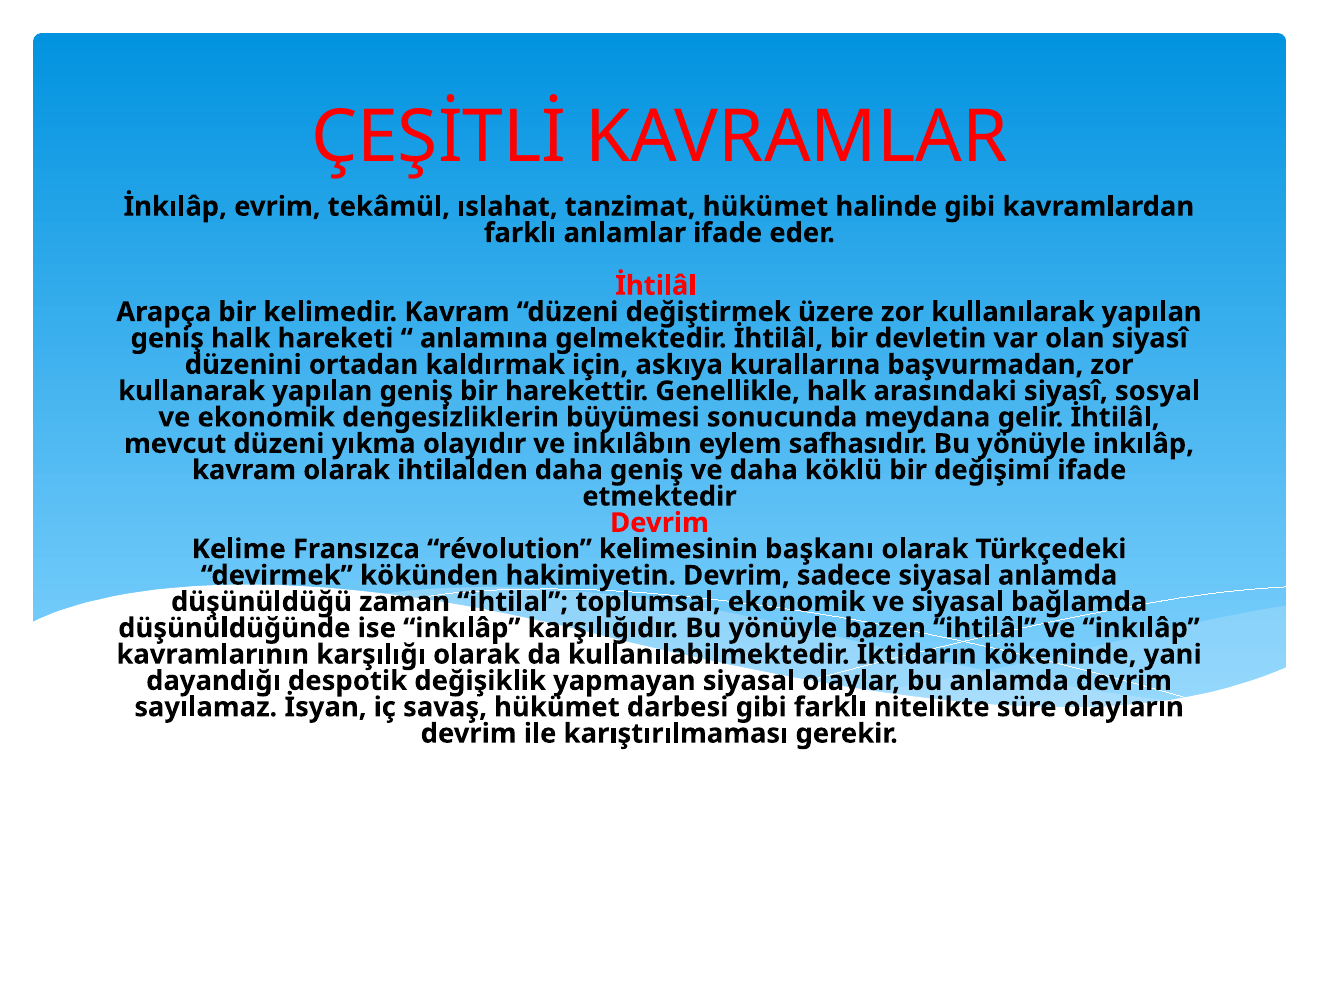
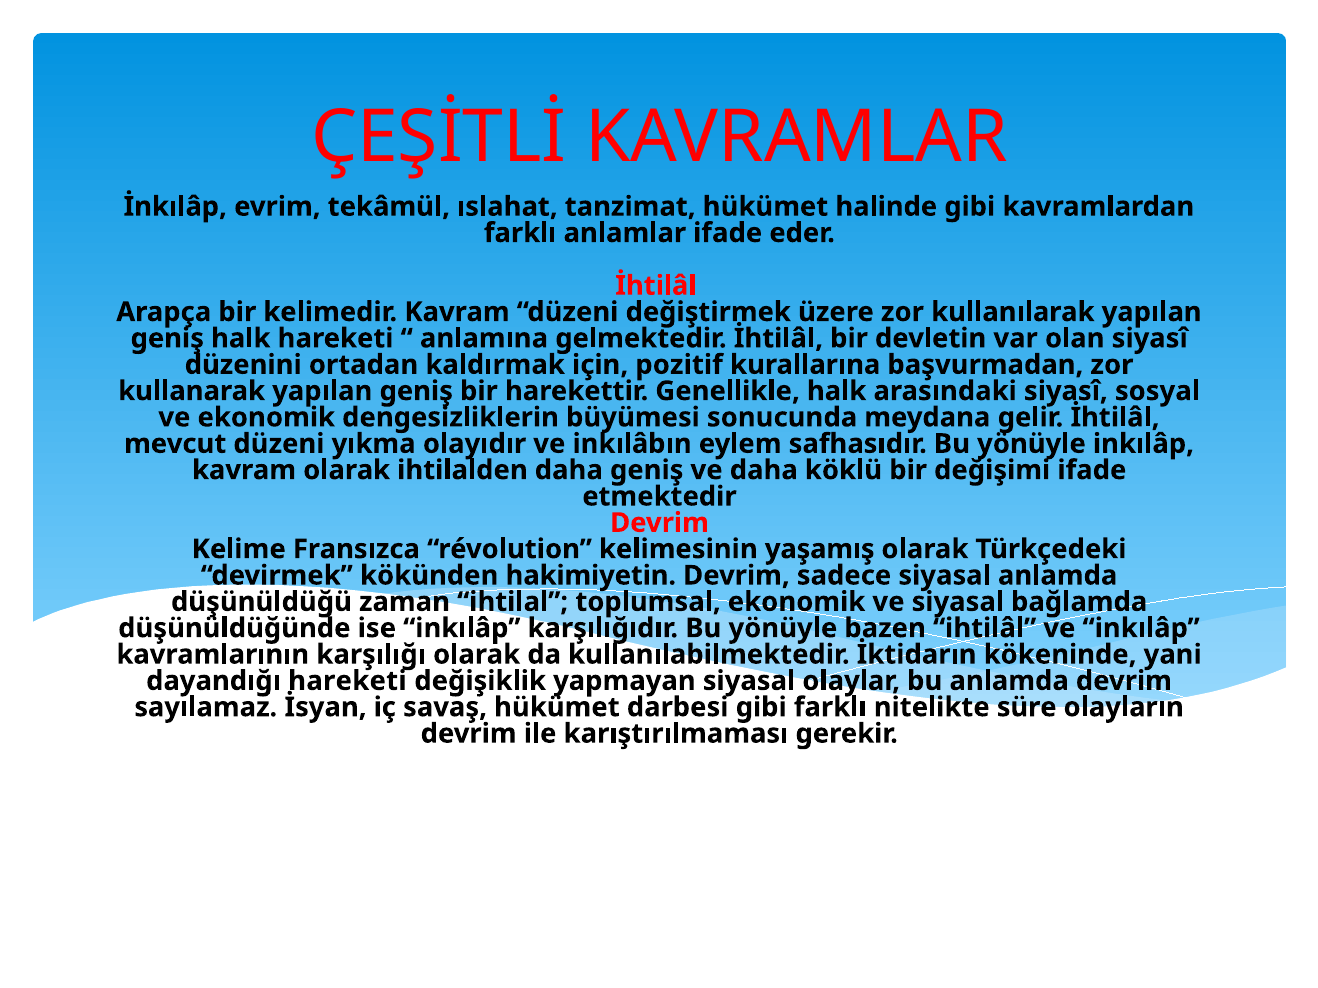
askıya: askıya -> pozitif (679, 365)
başkanı: başkanı -> yaşamış (820, 549)
dayandığı despotik: despotik -> hareketi (347, 681)
